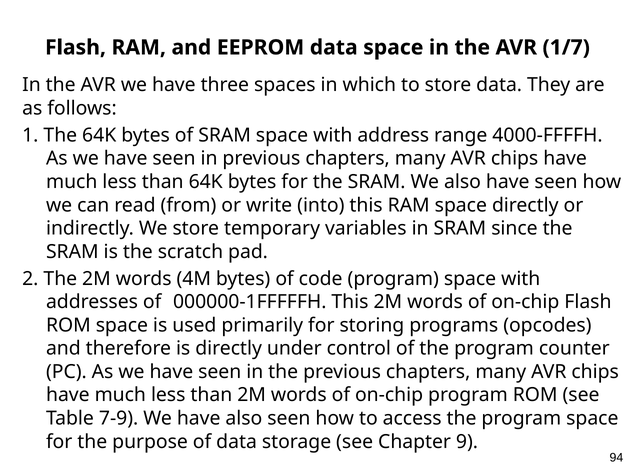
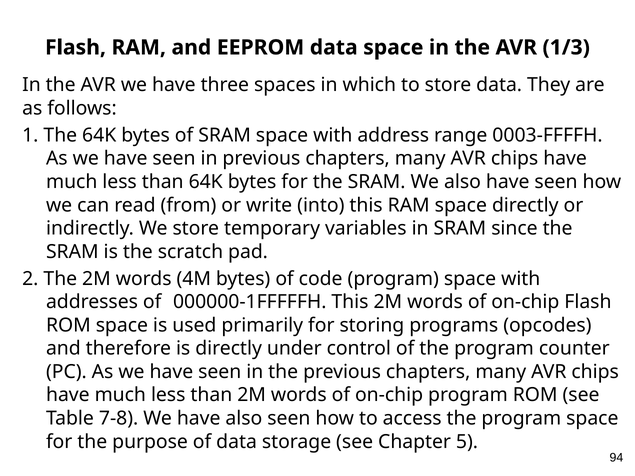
1/7: 1/7 -> 1/3 (566, 47)
4000-FFFFH: 4000-FFFFH -> 0003-FFFFH (548, 135)
7-9: 7-9 -> 7-8 (119, 419)
9: 9 -> 5 (467, 442)
